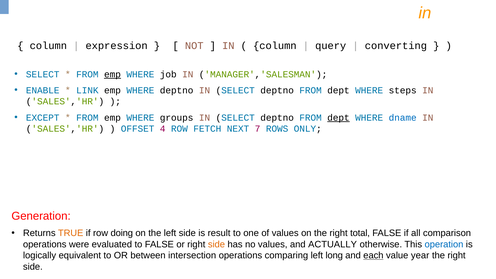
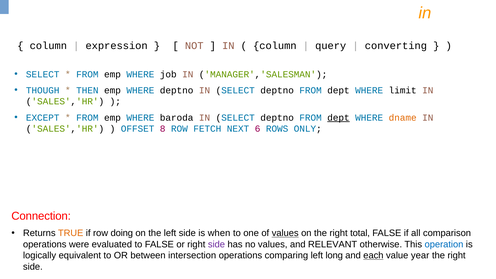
emp underline: present -> none (112, 74)
ENABLE: ENABLE -> THOUGH (43, 90)
LINK: LINK -> THEN (87, 90)
steps: steps -> limit (403, 90)
groups: groups -> baroda (177, 118)
dname colour: blue -> orange (403, 118)
4: 4 -> 8 (163, 129)
7: 7 -> 6 (258, 129)
Generation: Generation -> Connection (41, 216)
result: result -> when (219, 233)
values underline: none -> present (285, 233)
side colour: orange -> purple (216, 244)
ACTUALLY: ACTUALLY -> RELEVANT (333, 244)
